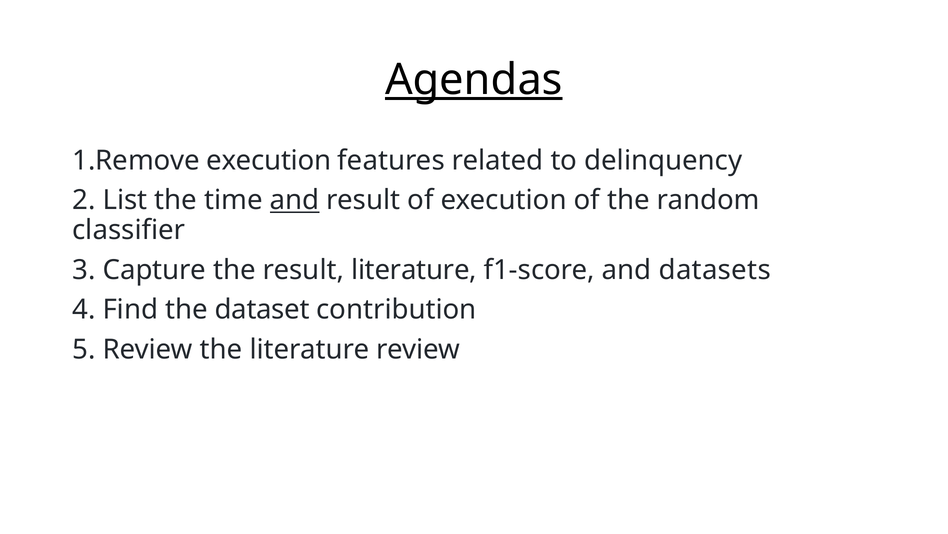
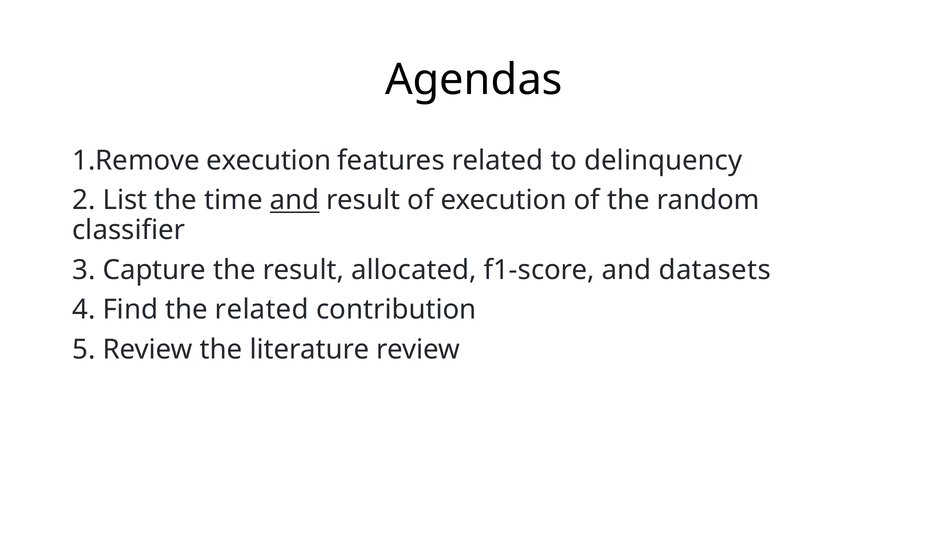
Agendas underline: present -> none (474, 80)
result literature: literature -> allocated (414, 270)
the dataset: dataset -> related (262, 309)
